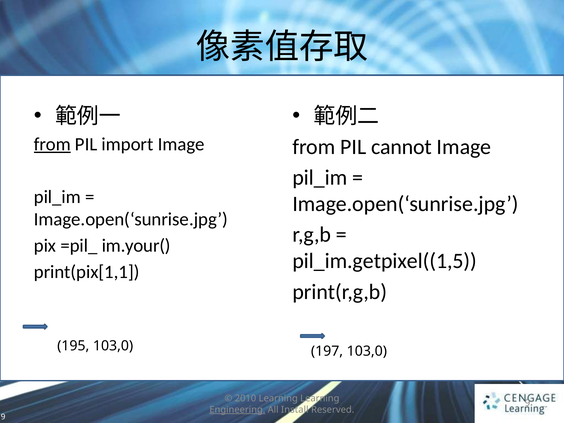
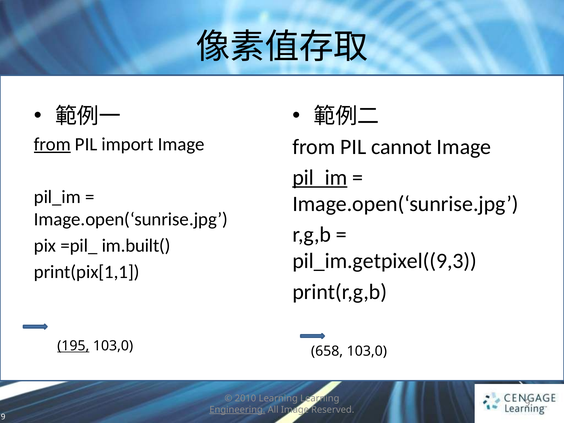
pil_im underline: none -> present (320, 178)
im.your(: im.your( -> im.built( (136, 246)
pil_im.getpixel((1,5: pil_im.getpixel((1,5 -> pil_im.getpixel((9,3 (385, 261)
195 underline: none -> present (73, 346)
197: 197 -> 658 (327, 351)
All Install: Install -> Image (295, 410)
